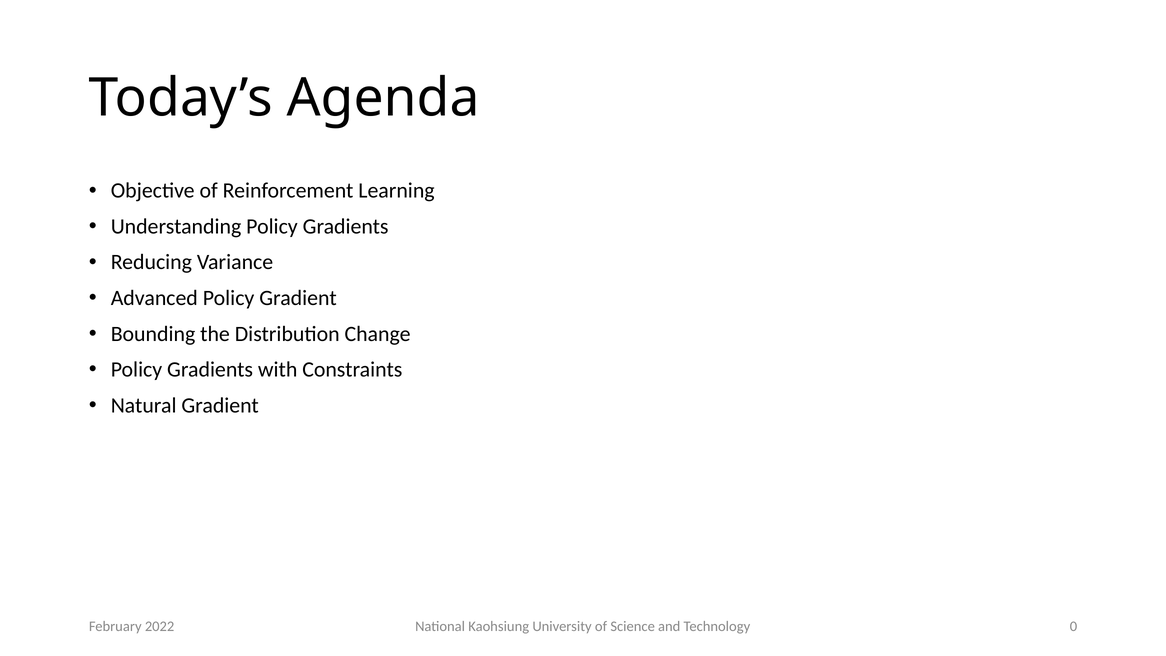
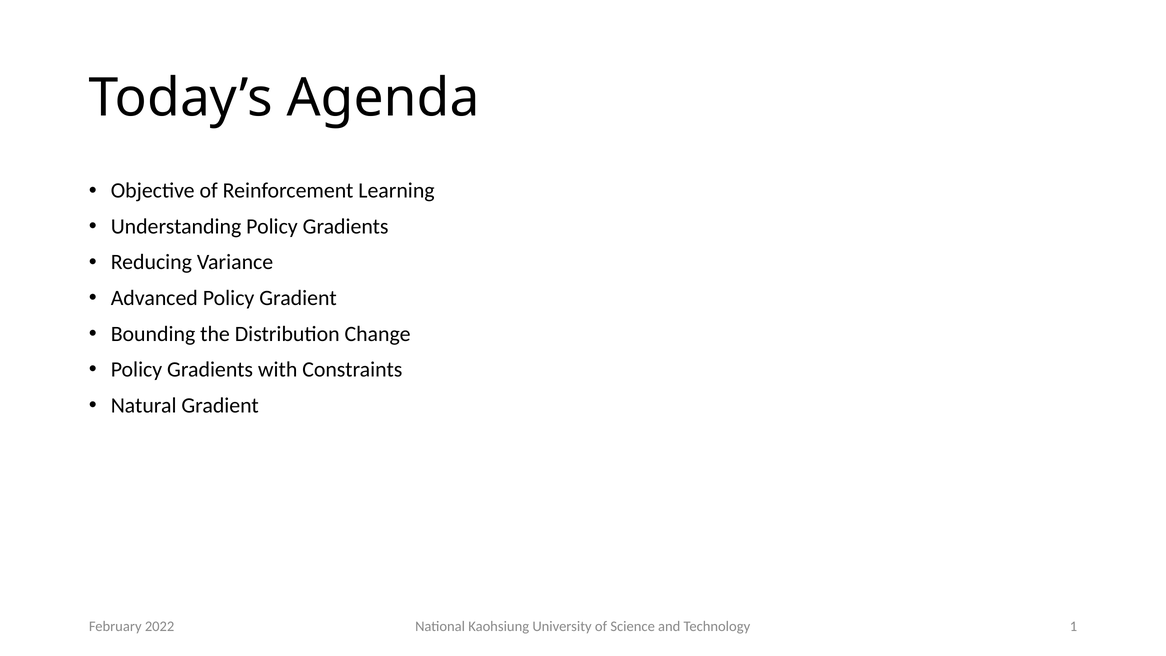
0: 0 -> 1 (1073, 626)
